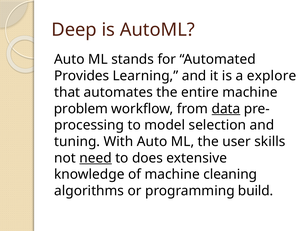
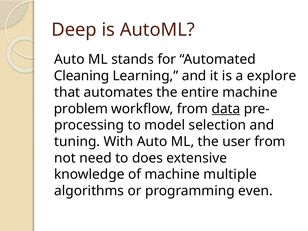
Provides: Provides -> Cleaning (82, 76)
user skills: skills -> from (270, 142)
need underline: present -> none (96, 158)
cleaning: cleaning -> multiple (230, 174)
build: build -> even (256, 191)
